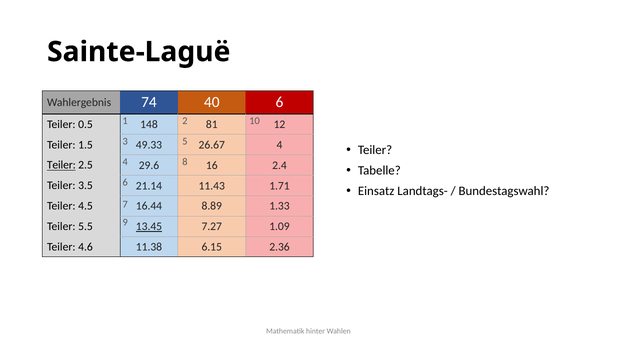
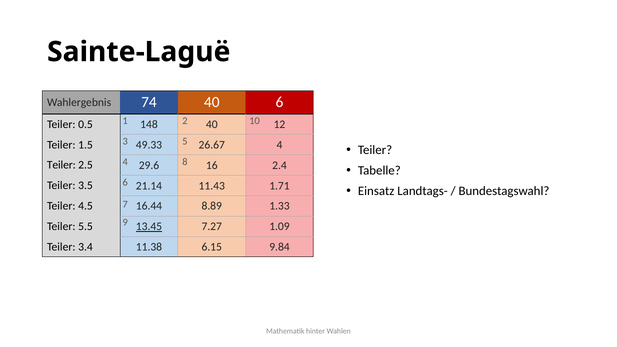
148 81: 81 -> 40 (212, 125)
Teiler underline: present -> none (61, 165)
4.6: 4.6 -> 3.4 (85, 247)
2.36: 2.36 -> 9.84 (279, 247)
